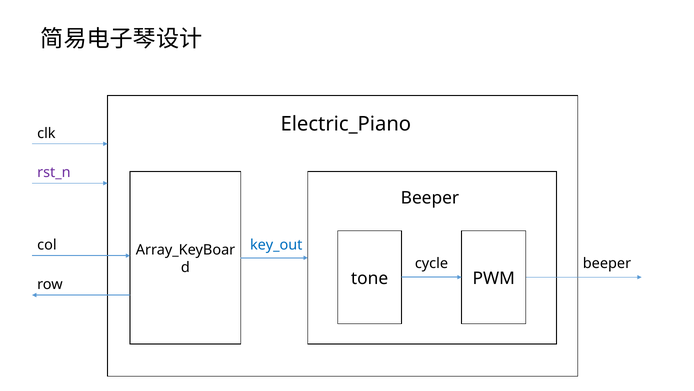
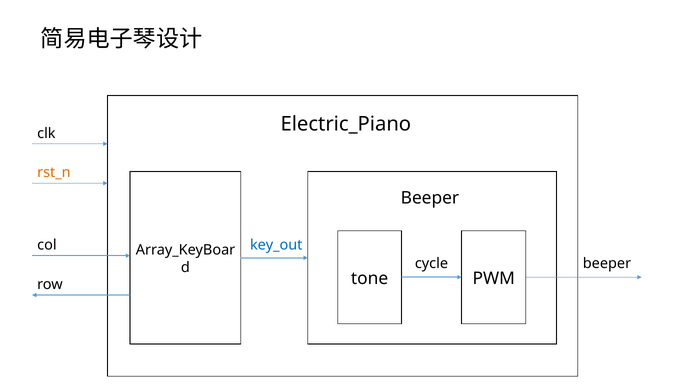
rst_n colour: purple -> orange (54, 172)
